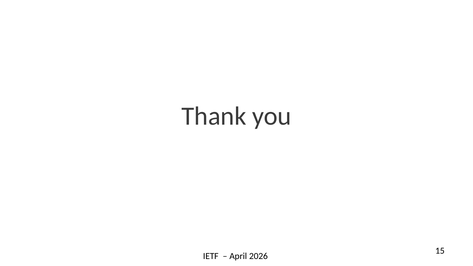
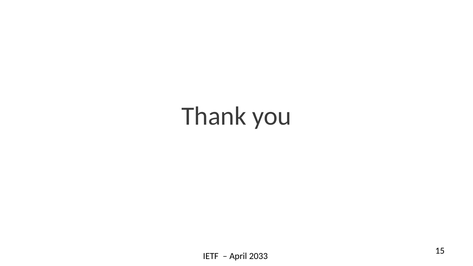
2026: 2026 -> 2033 (258, 256)
